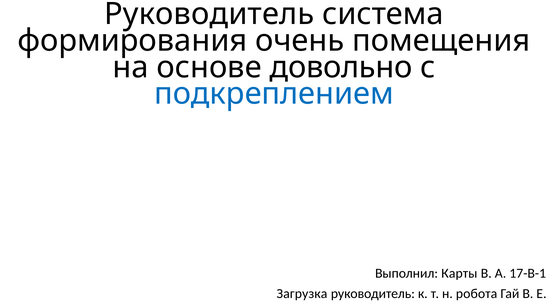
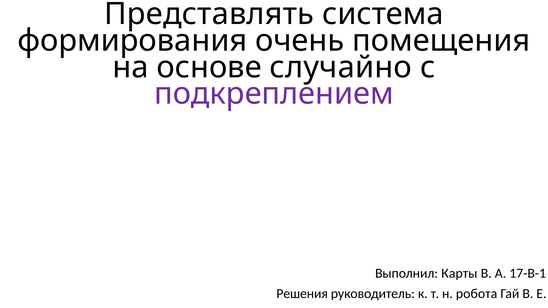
Руководитель: Руководитель -> Представлять (209, 14)
довольно: довольно -> случайно (341, 67)
подкреплением colour: blue -> purple (274, 94)
Загрузка: Загрузка -> Решения (302, 294)
